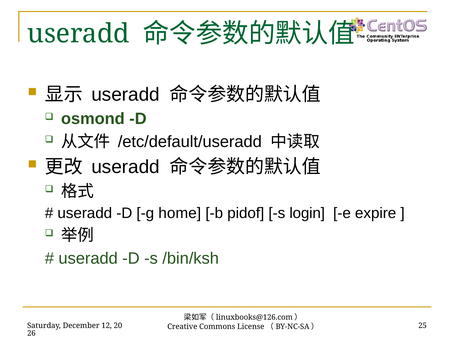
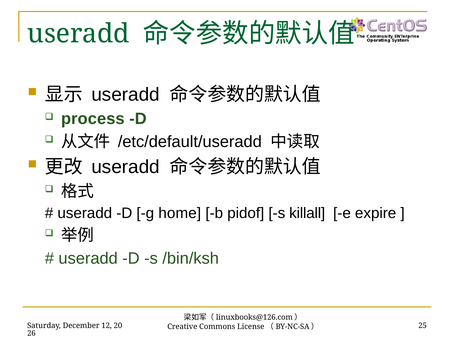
osmond: osmond -> process (93, 119)
login: login -> killall (307, 213)
